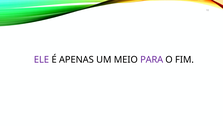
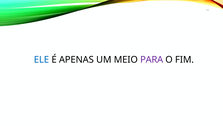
ELE colour: purple -> blue (42, 59)
